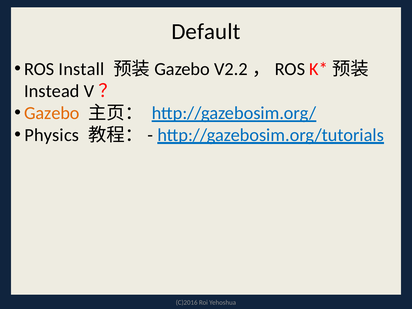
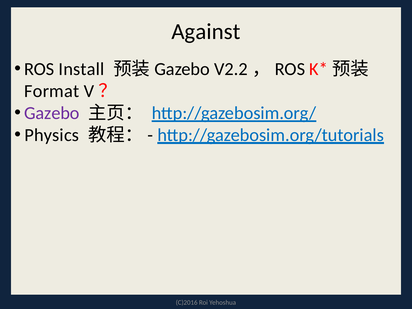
Default: Default -> Against (206, 32)
Instead: Instead -> Format (52, 91)
Gazebo colour: orange -> purple (52, 113)
